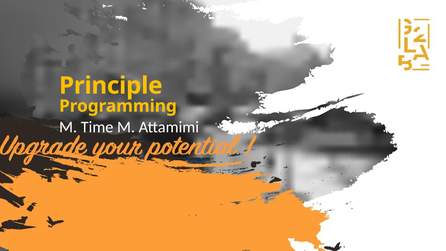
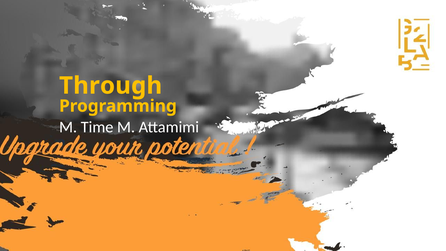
Principle: Principle -> Through (111, 86)
